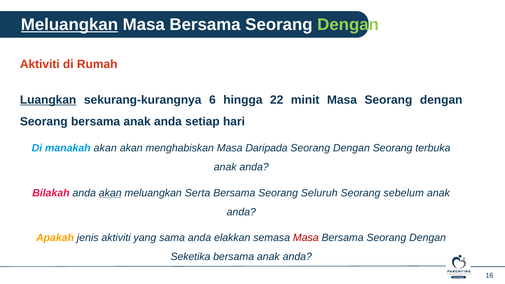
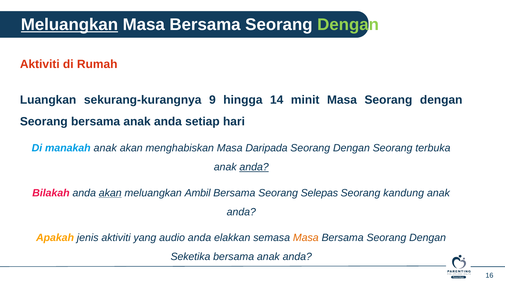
Luangkan underline: present -> none (48, 100)
6: 6 -> 9 (212, 100)
22: 22 -> 14 (277, 100)
manakah akan: akan -> anak (105, 148)
anda underline: none -> present (254, 167)
Serta: Serta -> Ambil (198, 193)
Seluruh: Seluruh -> Selepas (319, 193)
sebelum: sebelum -> kandung (404, 193)
sama: sama -> audio (172, 238)
Masa colour: red -> orange (306, 238)
